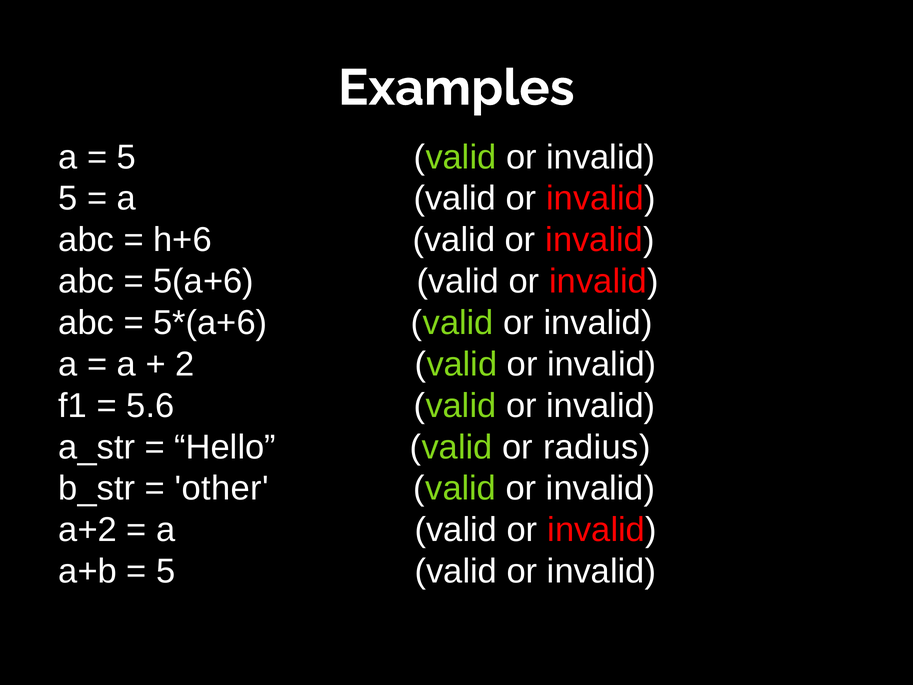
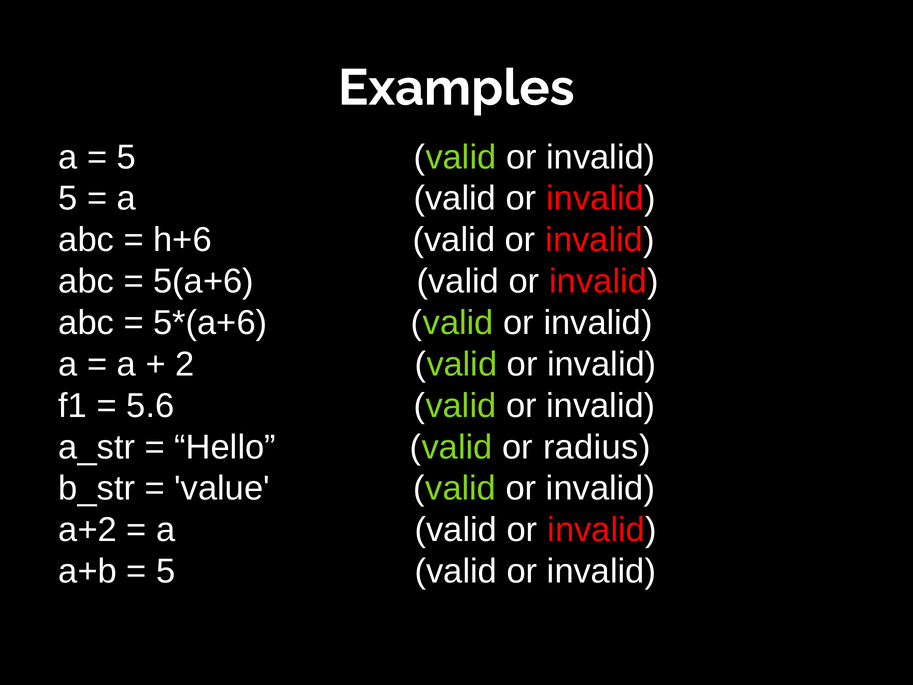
other: other -> value (222, 488)
